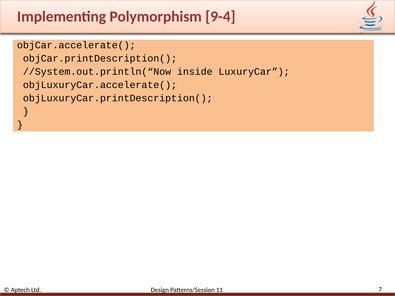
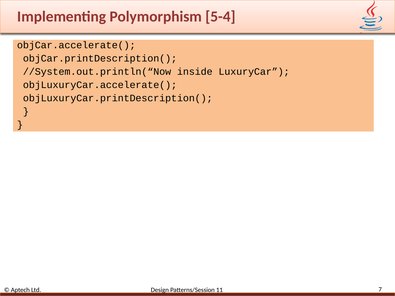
9-4: 9-4 -> 5-4 (220, 17)
